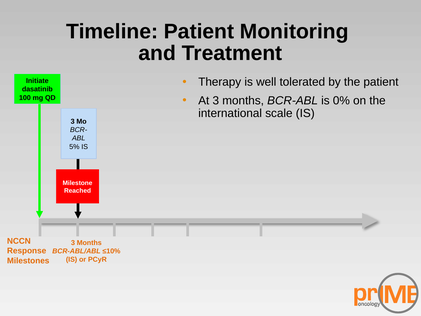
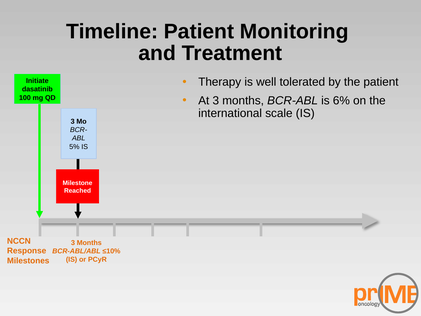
0%: 0% -> 6% (341, 101)
